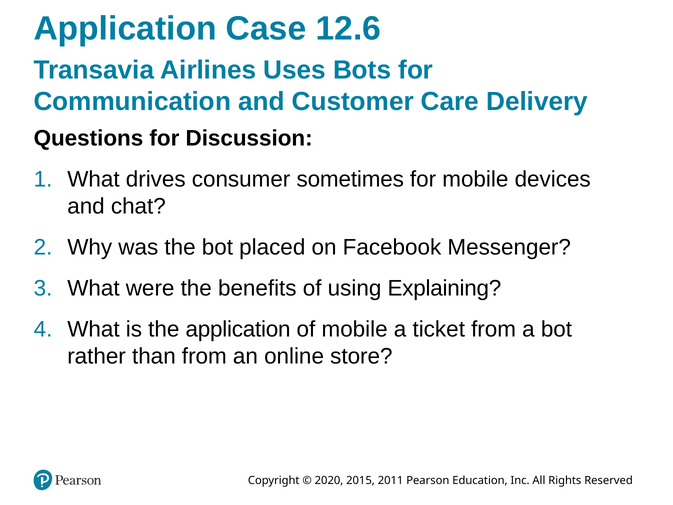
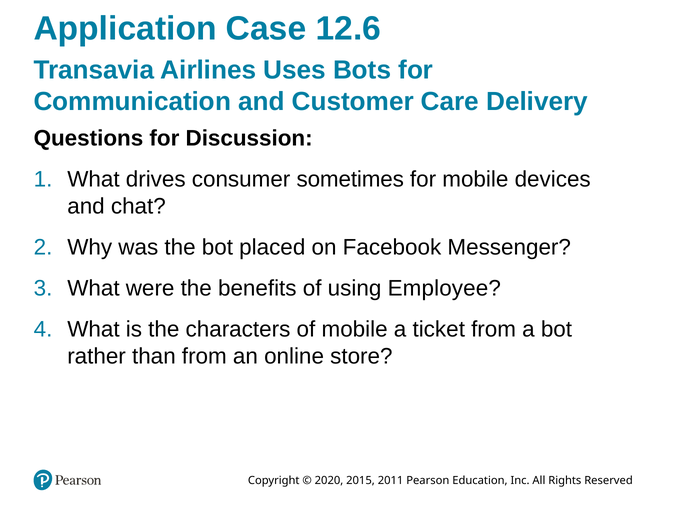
Explaining: Explaining -> Employee (444, 288)
the application: application -> characters (238, 329)
